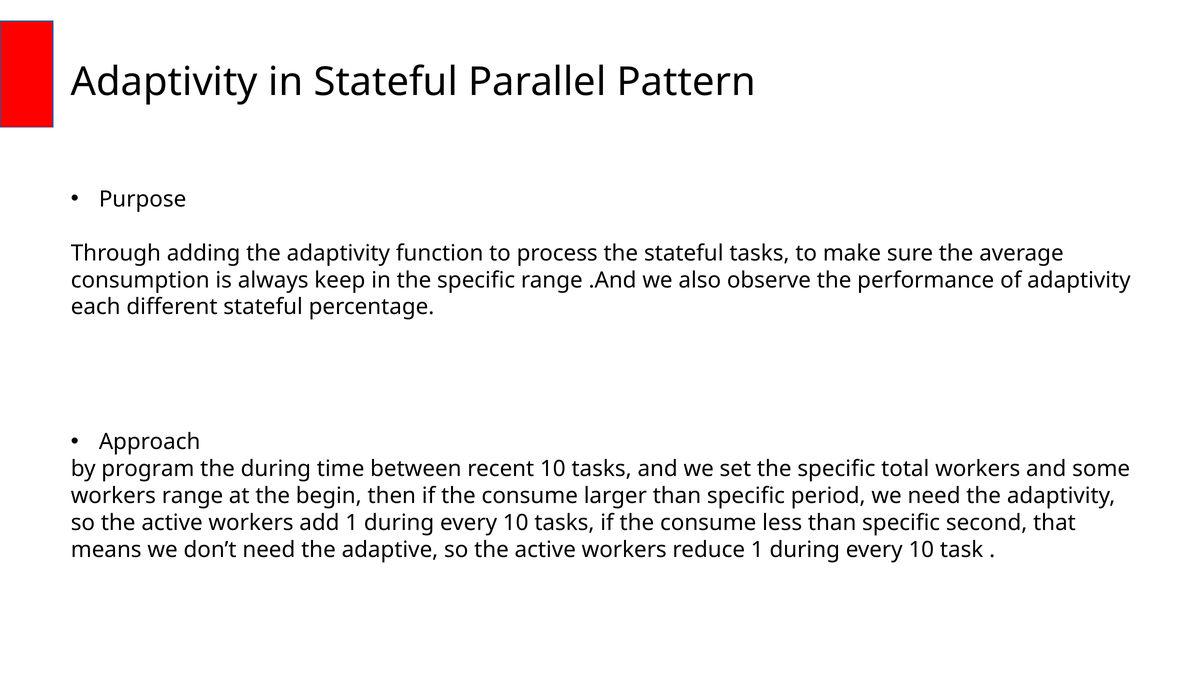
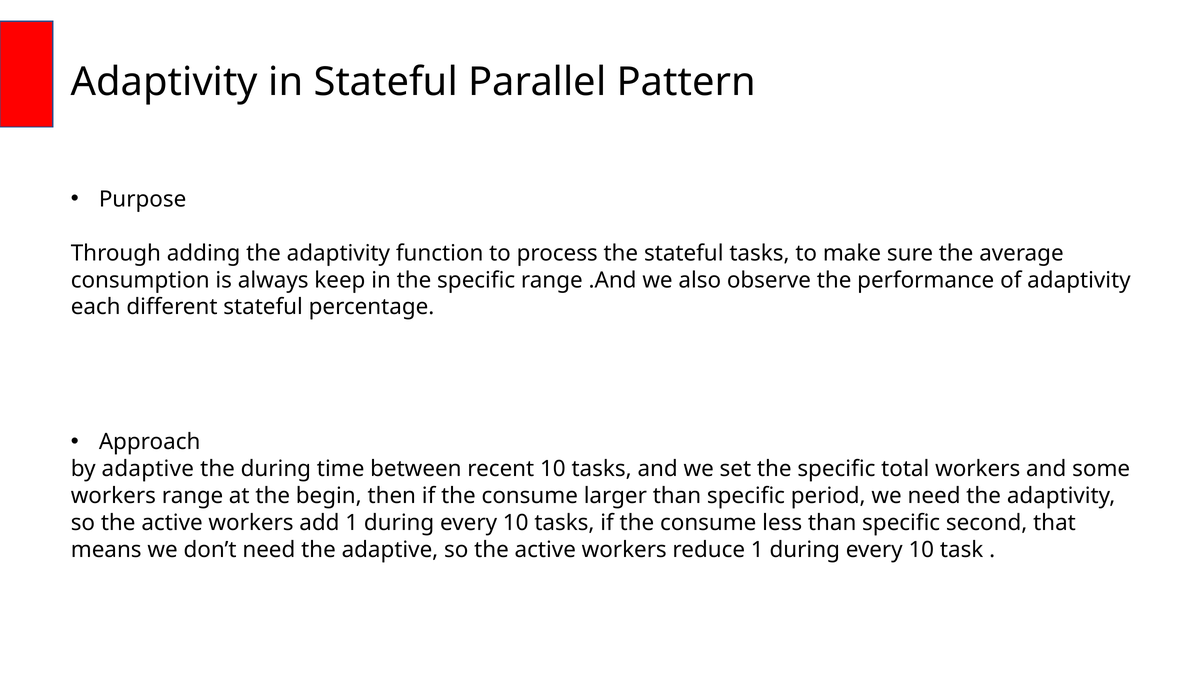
by program: program -> adaptive (148, 468)
